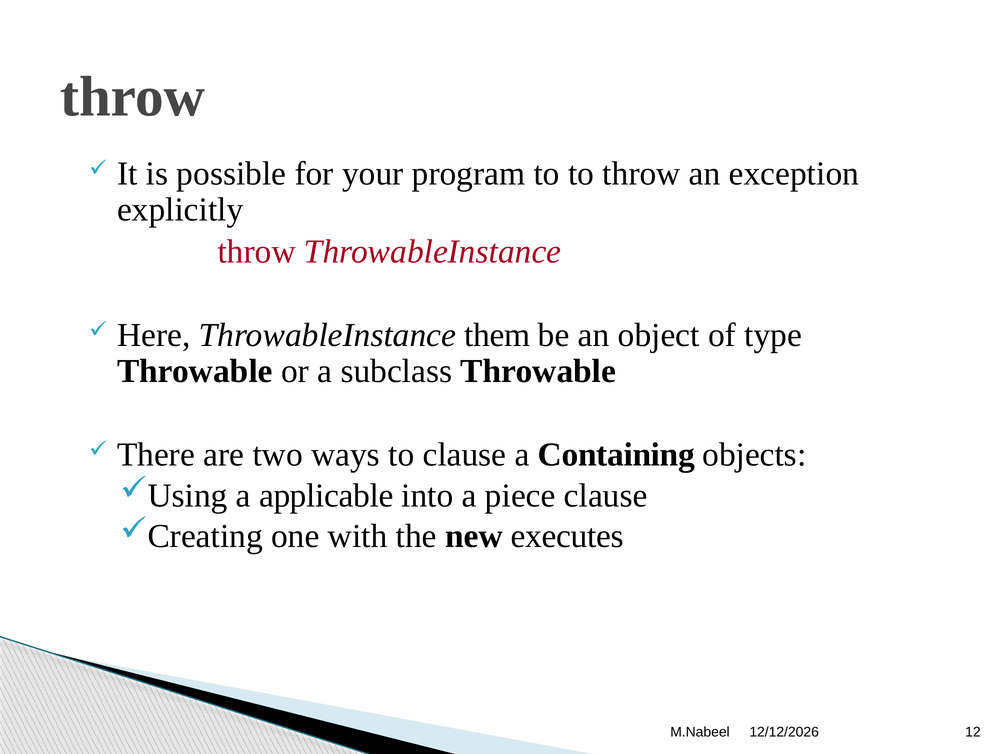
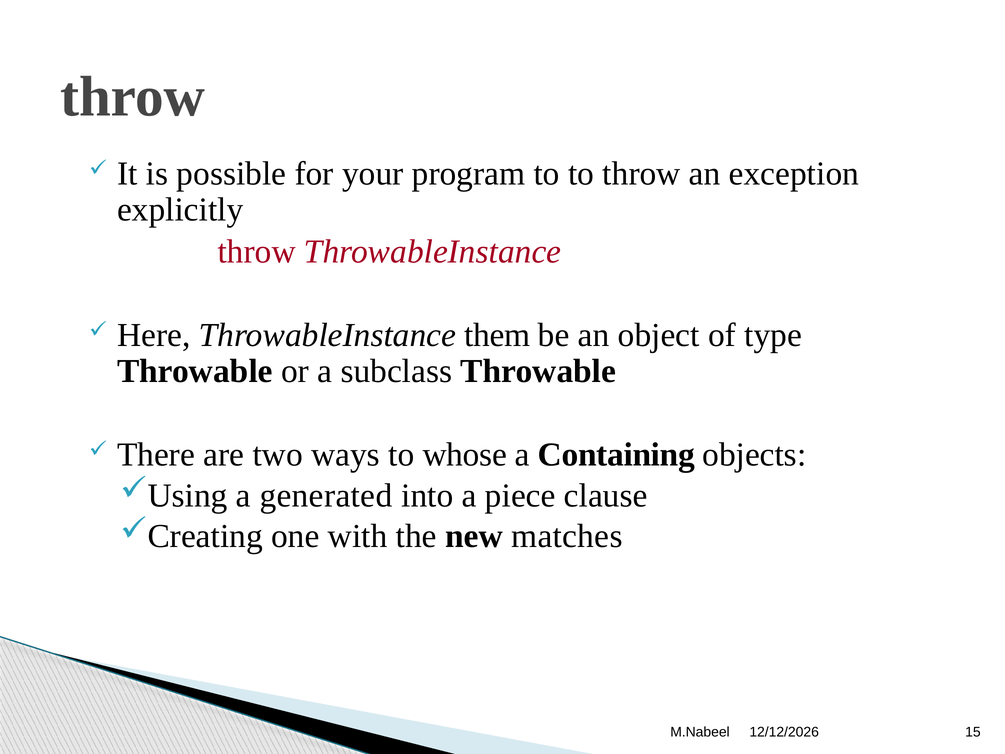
to clause: clause -> whose (465, 455)
applicable: applicable -> generated (326, 495)
executes: executes -> matches (567, 536)
12: 12 -> 15 (973, 732)
